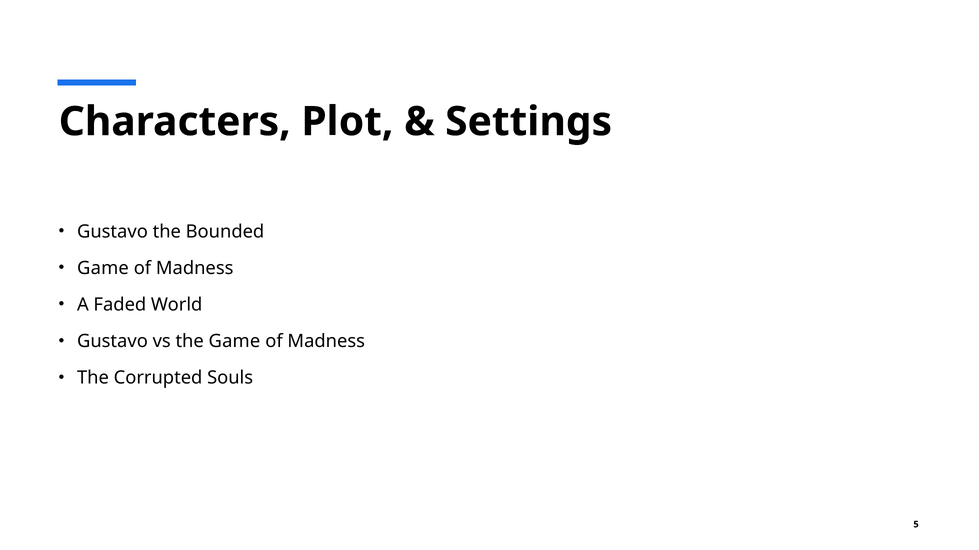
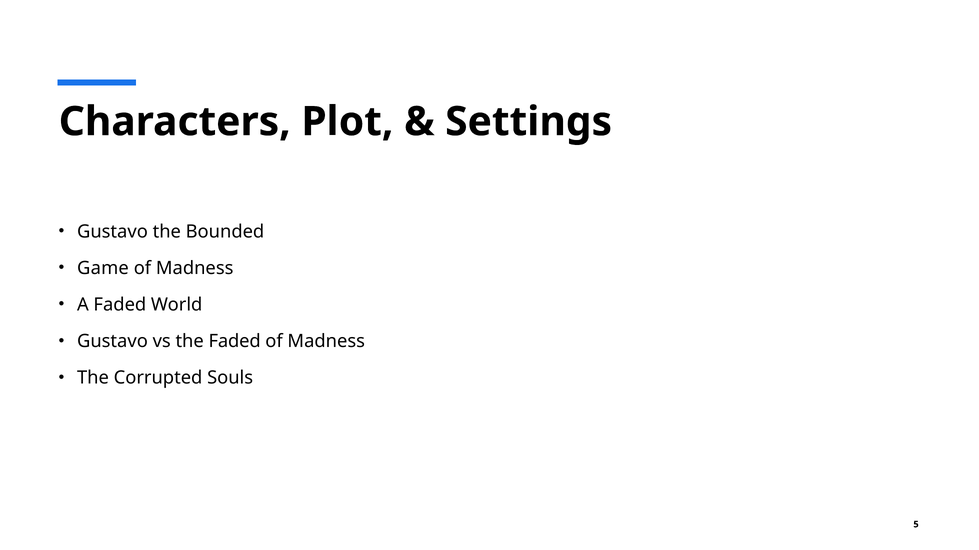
the Game: Game -> Faded (235, 342)
